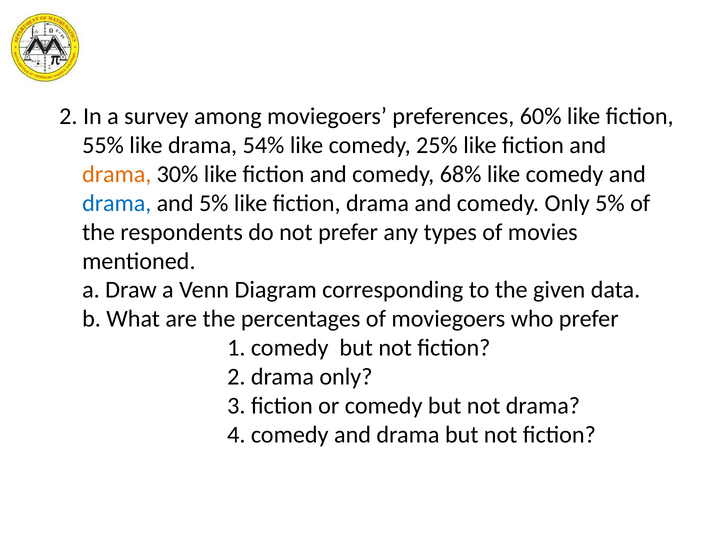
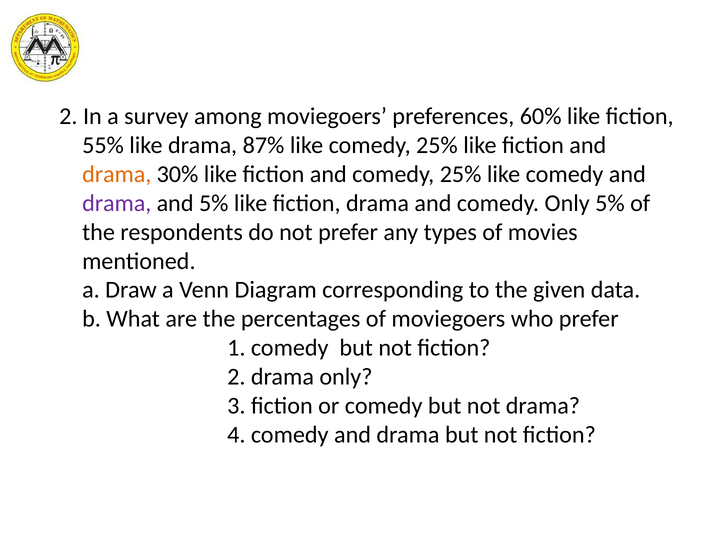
54%: 54% -> 87% (264, 145)
and comedy 68%: 68% -> 25% (461, 174)
drama colour: blue -> purple (117, 203)
